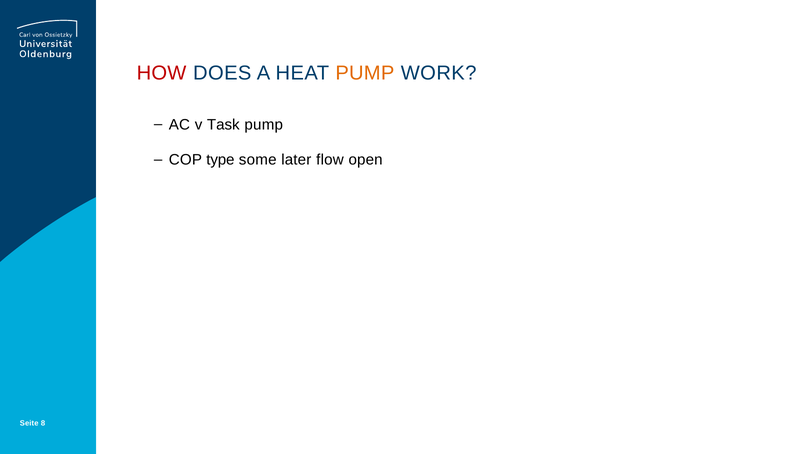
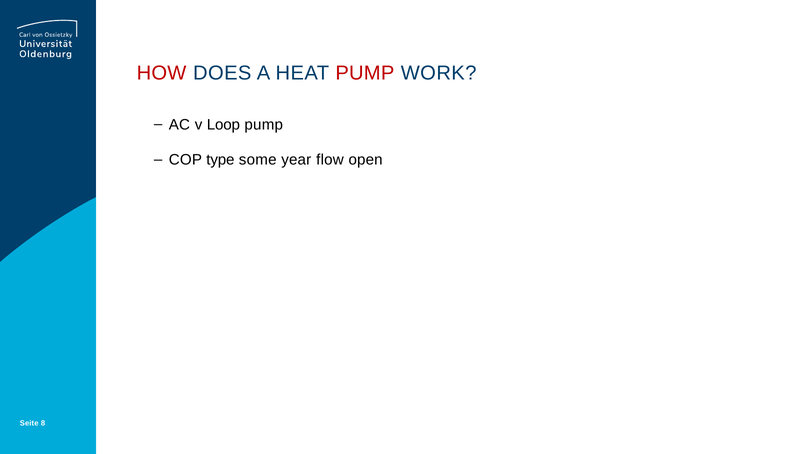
PUMP colour: orange -> red (365, 73)
Task: Task -> Loop (223, 125)
later: later -> year (296, 160)
